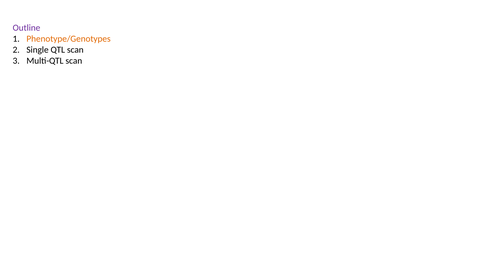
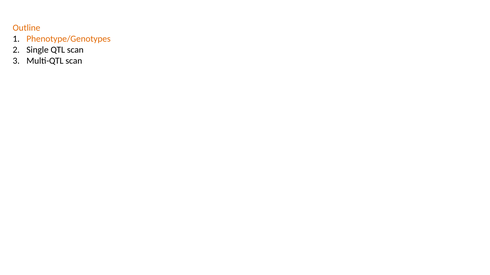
Outline colour: purple -> orange (26, 28)
